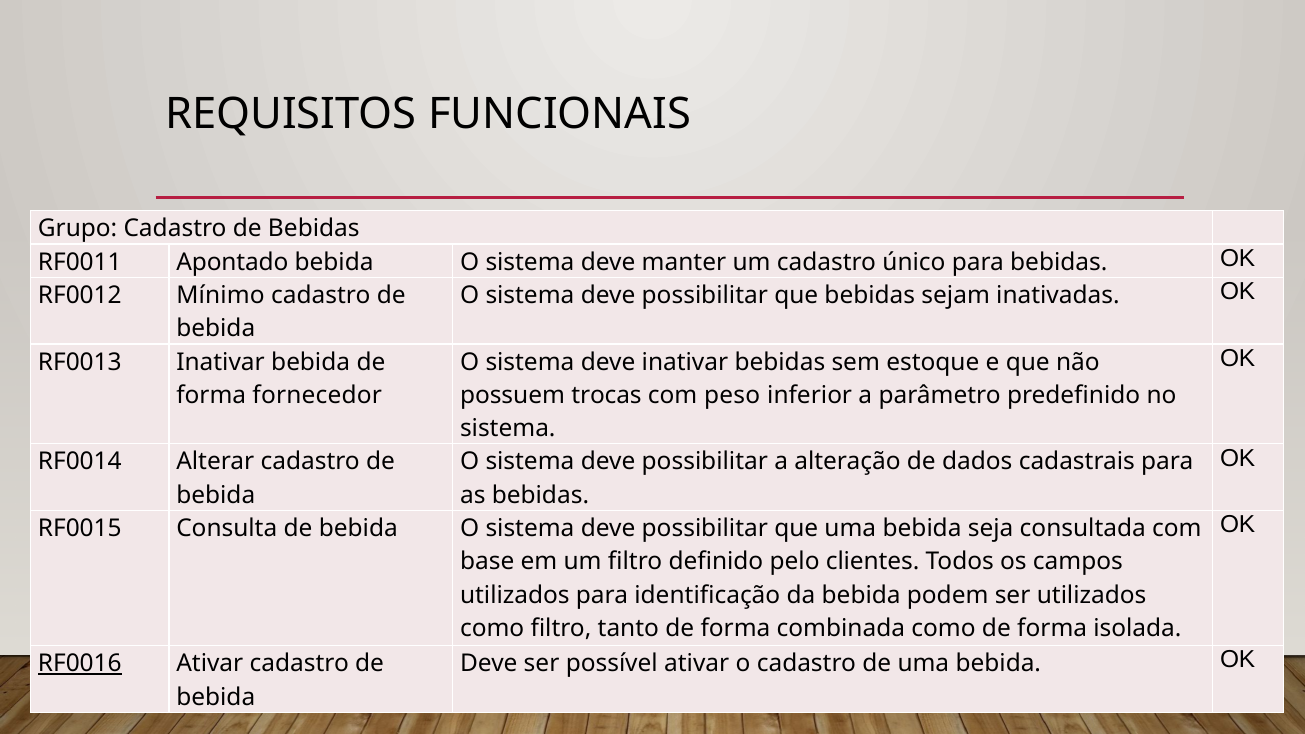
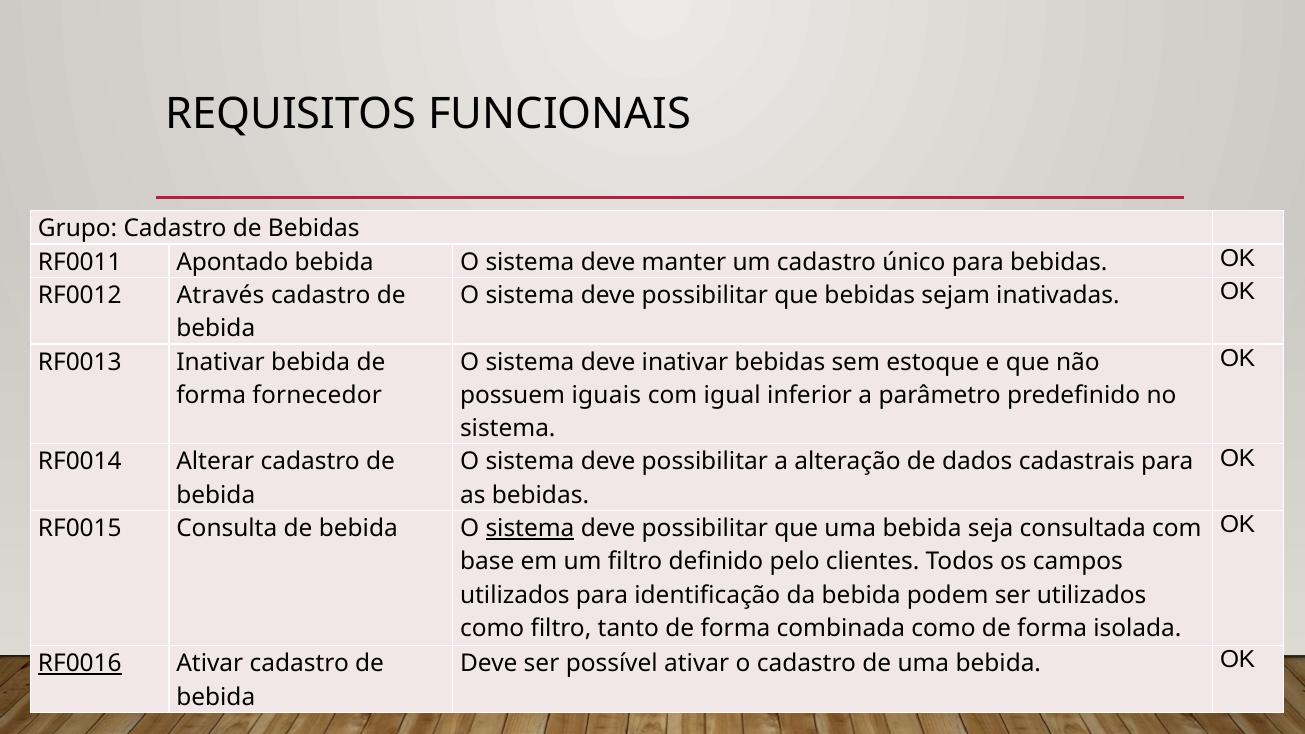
Mínimo: Mínimo -> Através (220, 295)
trocas: trocas -> iguais (606, 395)
peso: peso -> igual (732, 395)
sistema underline: none -> present (530, 529)
